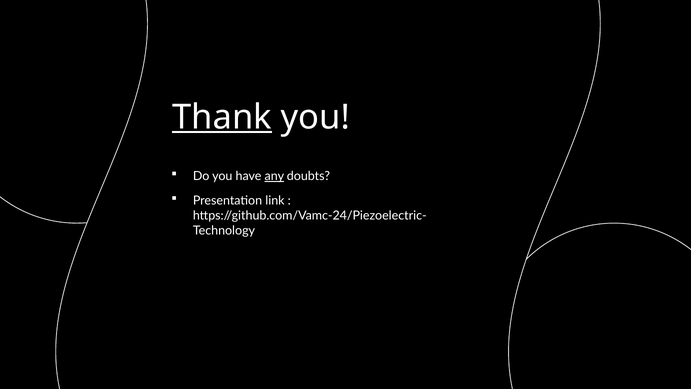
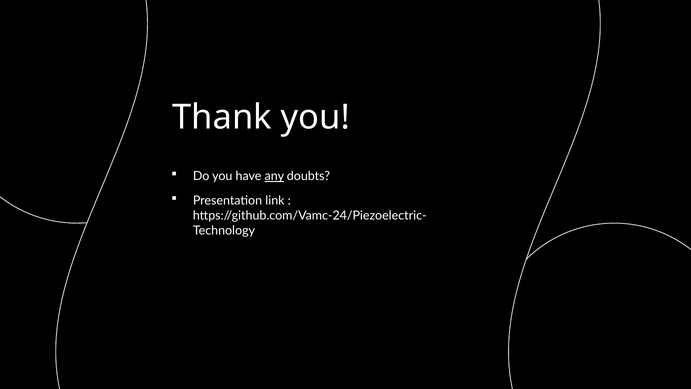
Thank underline: present -> none (222, 117)
